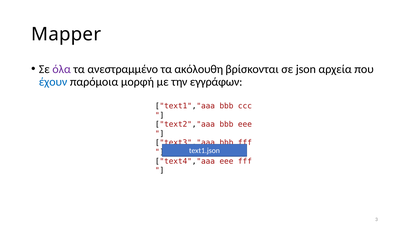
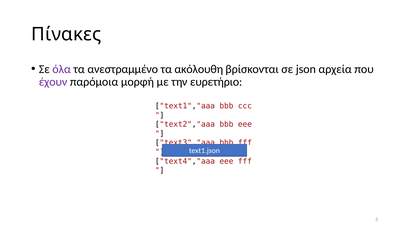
Mapper: Mapper -> Πίνακες (66, 34)
έχουν colour: blue -> purple (53, 82)
εγγράφων: εγγράφων -> ευρετήριο (216, 82)
